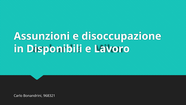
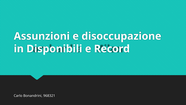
Lavoro: Lavoro -> Record (112, 49)
